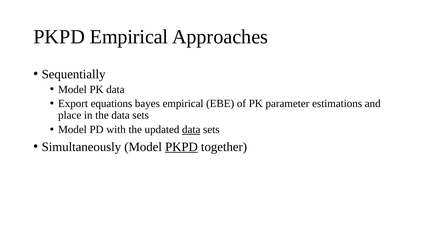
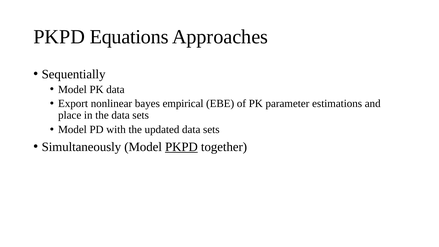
PKPD Empirical: Empirical -> Equations (129, 37)
equations: equations -> nonlinear (111, 103)
data underline: present -> none (191, 129)
